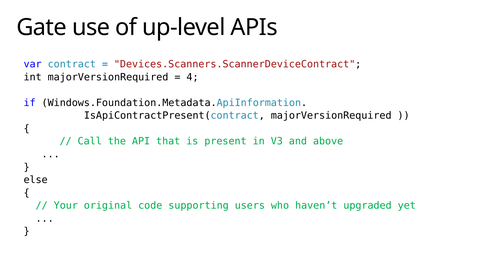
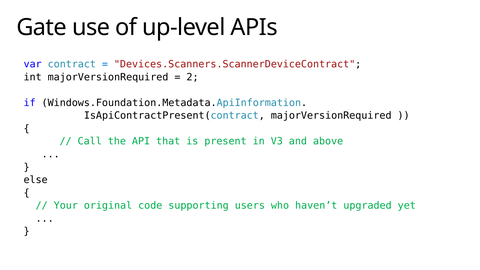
4: 4 -> 2 (193, 77)
